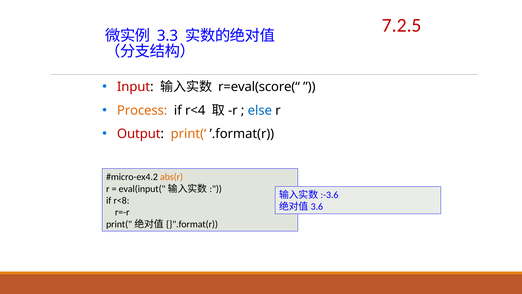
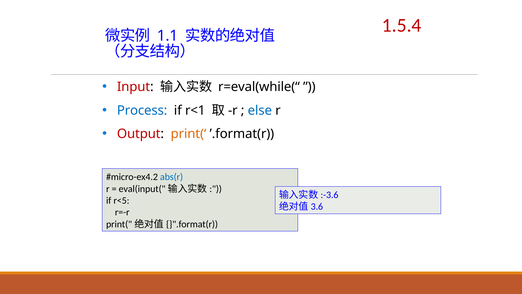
7.2.5: 7.2.5 -> 1.5.4 (402, 25)
3.3: 3.3 -> 1.1 (167, 36)
r=eval(score(“: r=eval(score(“ -> r=eval(while(“ (259, 87)
Process colour: orange -> blue (142, 110)
r<4: r<4 -> r<1 (195, 110)
abs(r colour: orange -> blue (172, 177)
r<8: r<8 -> r<5 (121, 200)
